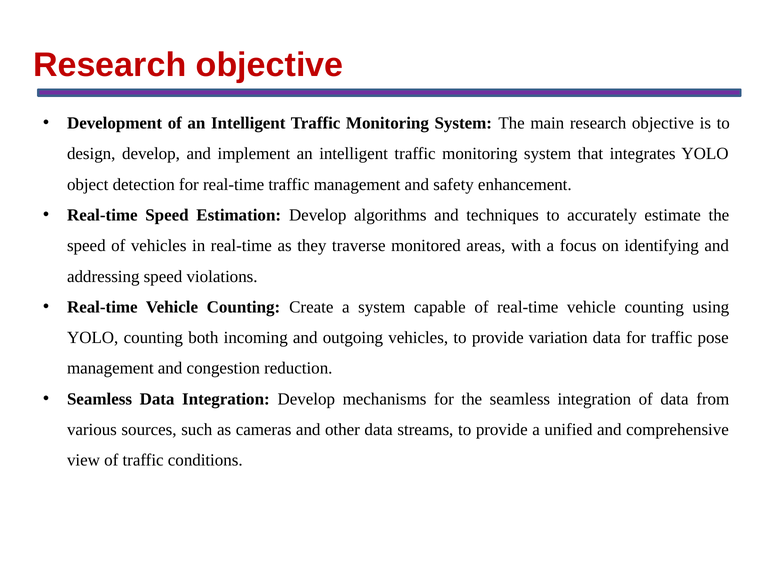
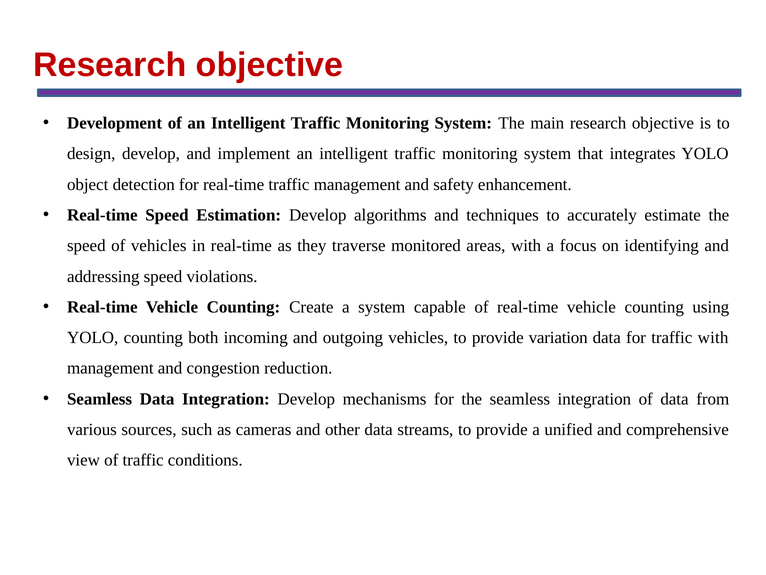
traffic pose: pose -> with (713, 337)
